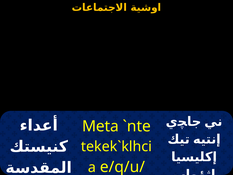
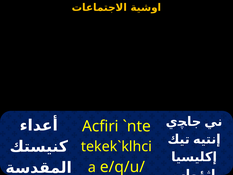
Meta: Meta -> Acfiri (100, 126)
